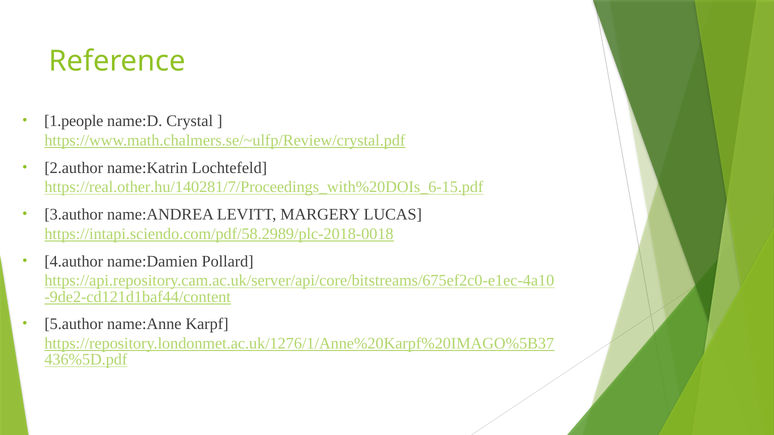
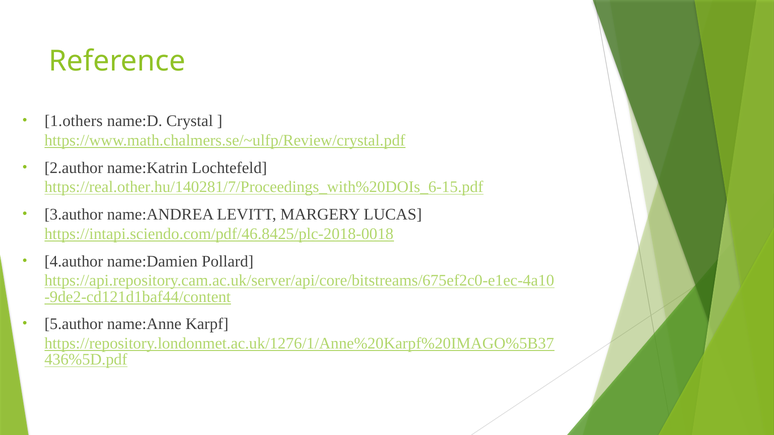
1.people: 1.people -> 1.others (74, 121)
https://intapi.sciendo.com/pdf/58.2989/plc-2018-0018: https://intapi.sciendo.com/pdf/58.2989/plc-2018-0018 -> https://intapi.sciendo.com/pdf/46.8425/plc-2018-0018 (219, 234)
